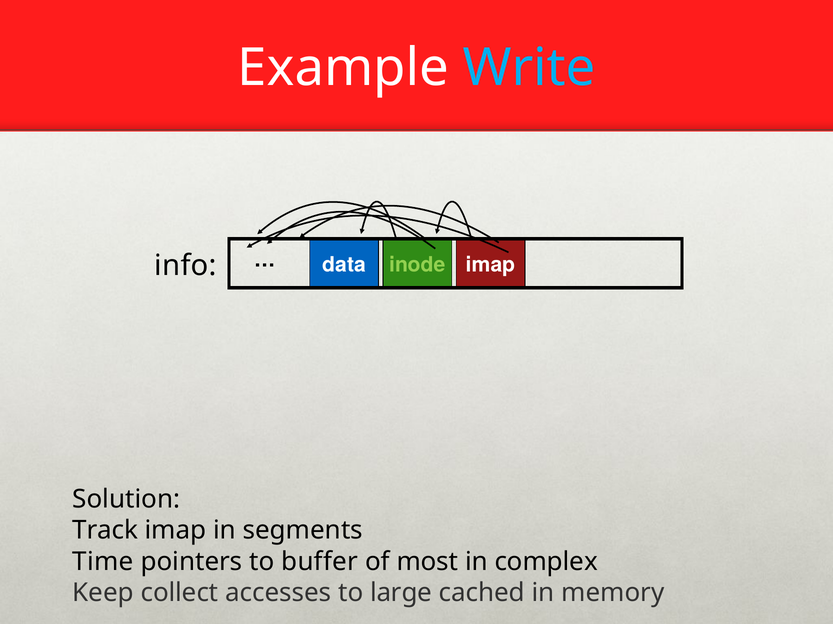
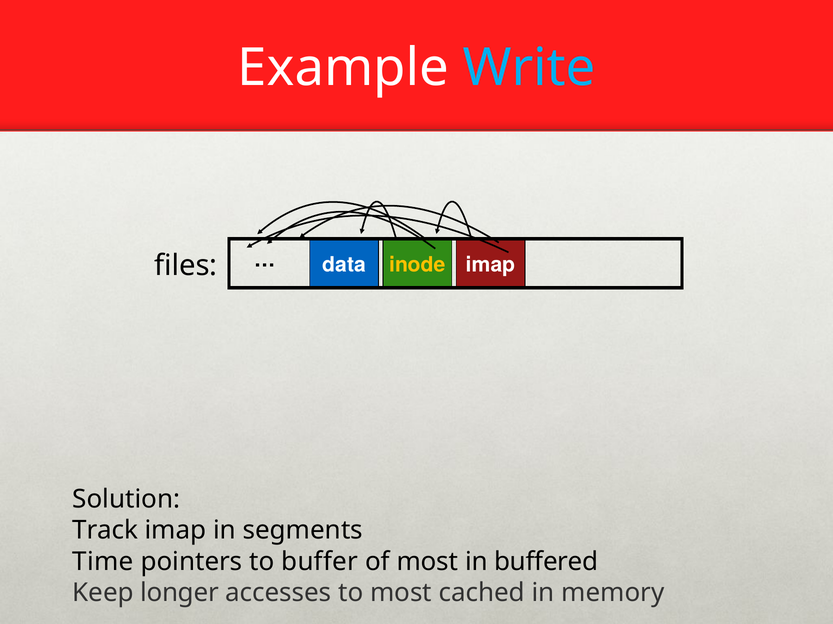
inode colour: light green -> yellow (417, 265)
info: info -> files (186, 266)
complex: complex -> buffered (546, 562)
collect: collect -> longer (180, 593)
to large: large -> most (401, 593)
